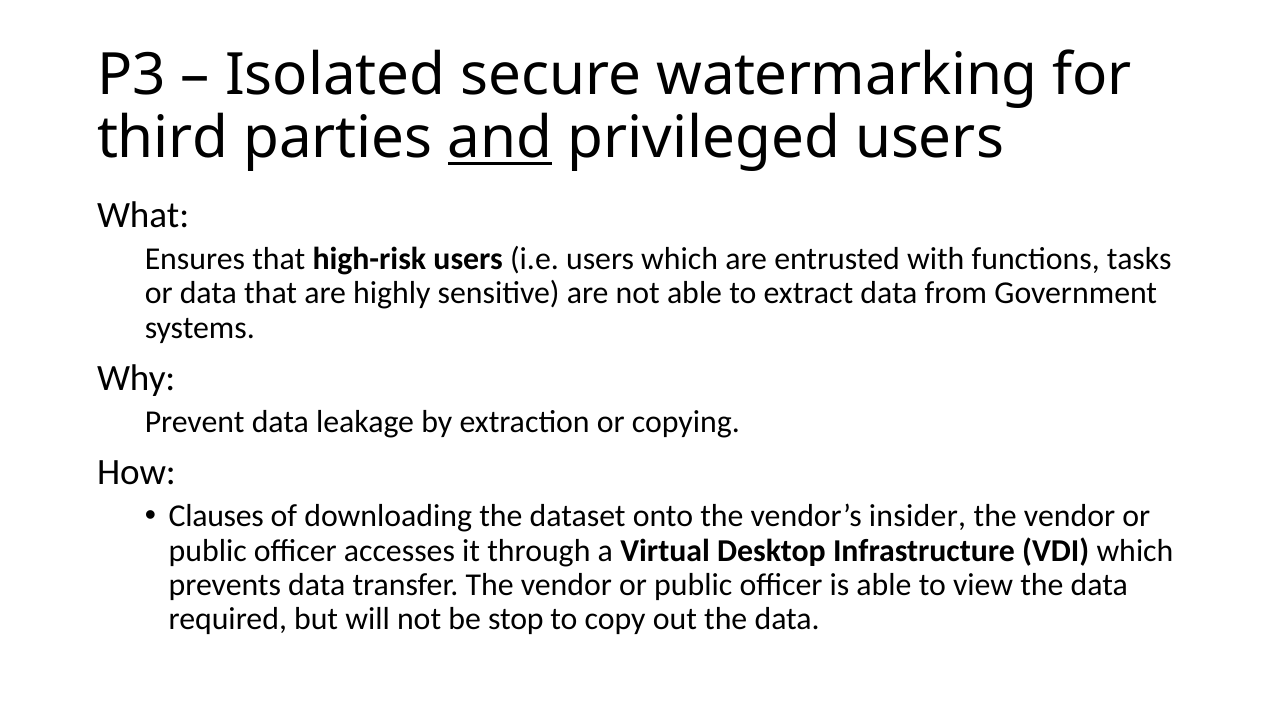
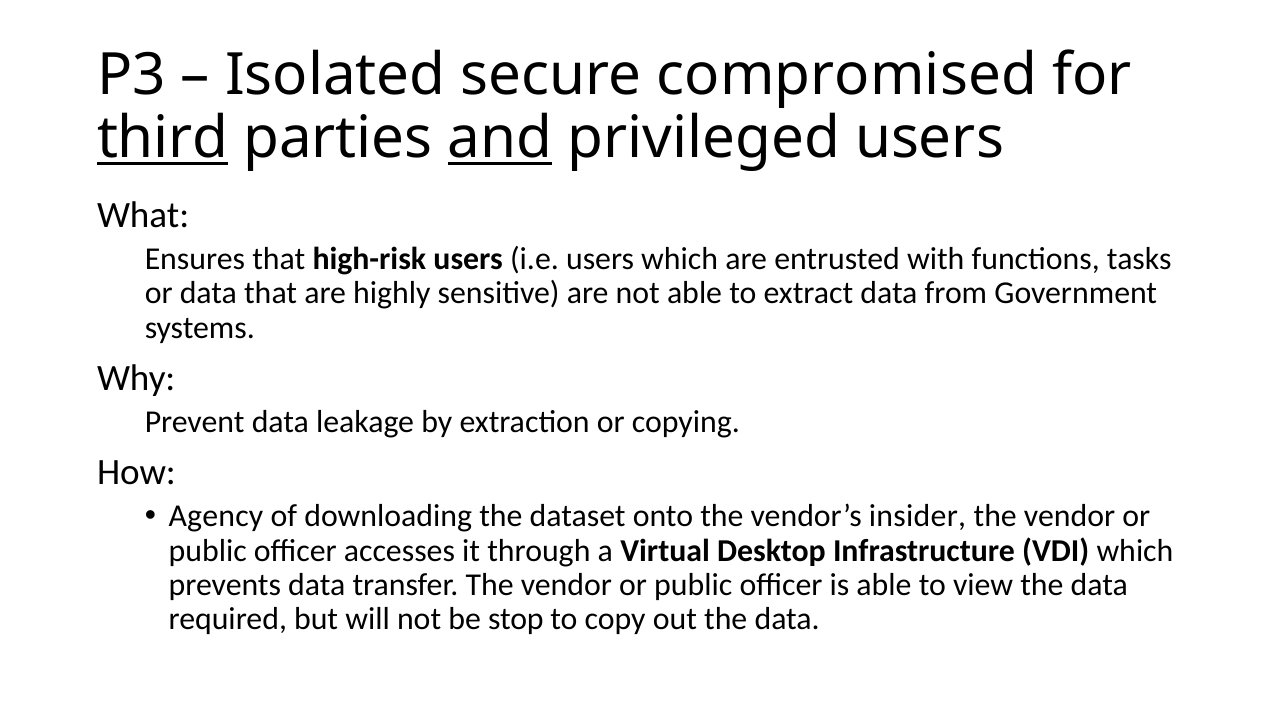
watermarking: watermarking -> compromised (847, 75)
third underline: none -> present (163, 138)
Clauses: Clauses -> Agency (216, 516)
